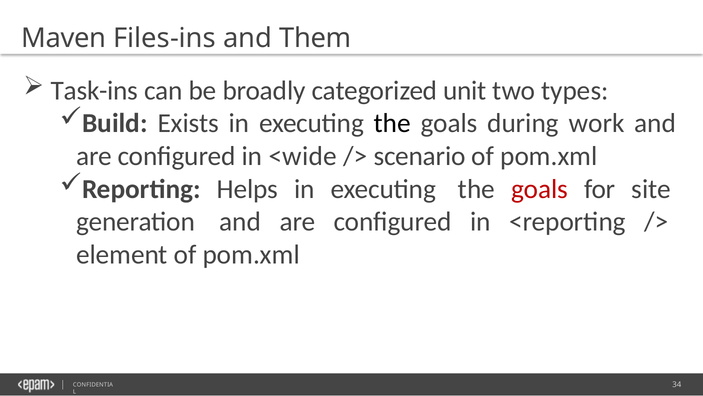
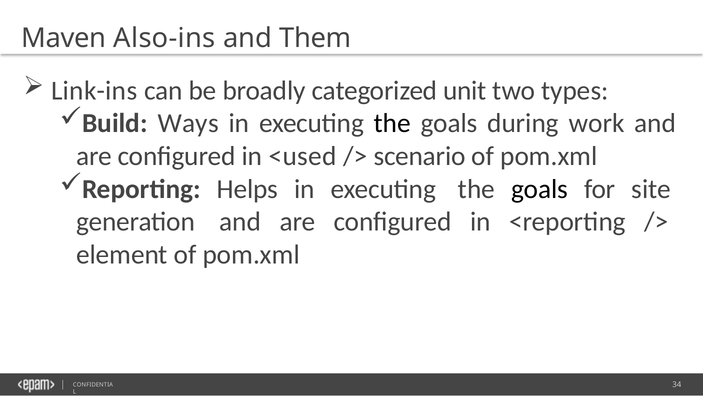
Files-ins: Files-ins -> Also-ins (164, 38)
Task-ins: Task-ins -> Link-ins (94, 90)
Exists: Exists -> Ways (188, 123)
<wide: <wide -> <used (303, 156)
goals colour: red -> black (540, 189)
